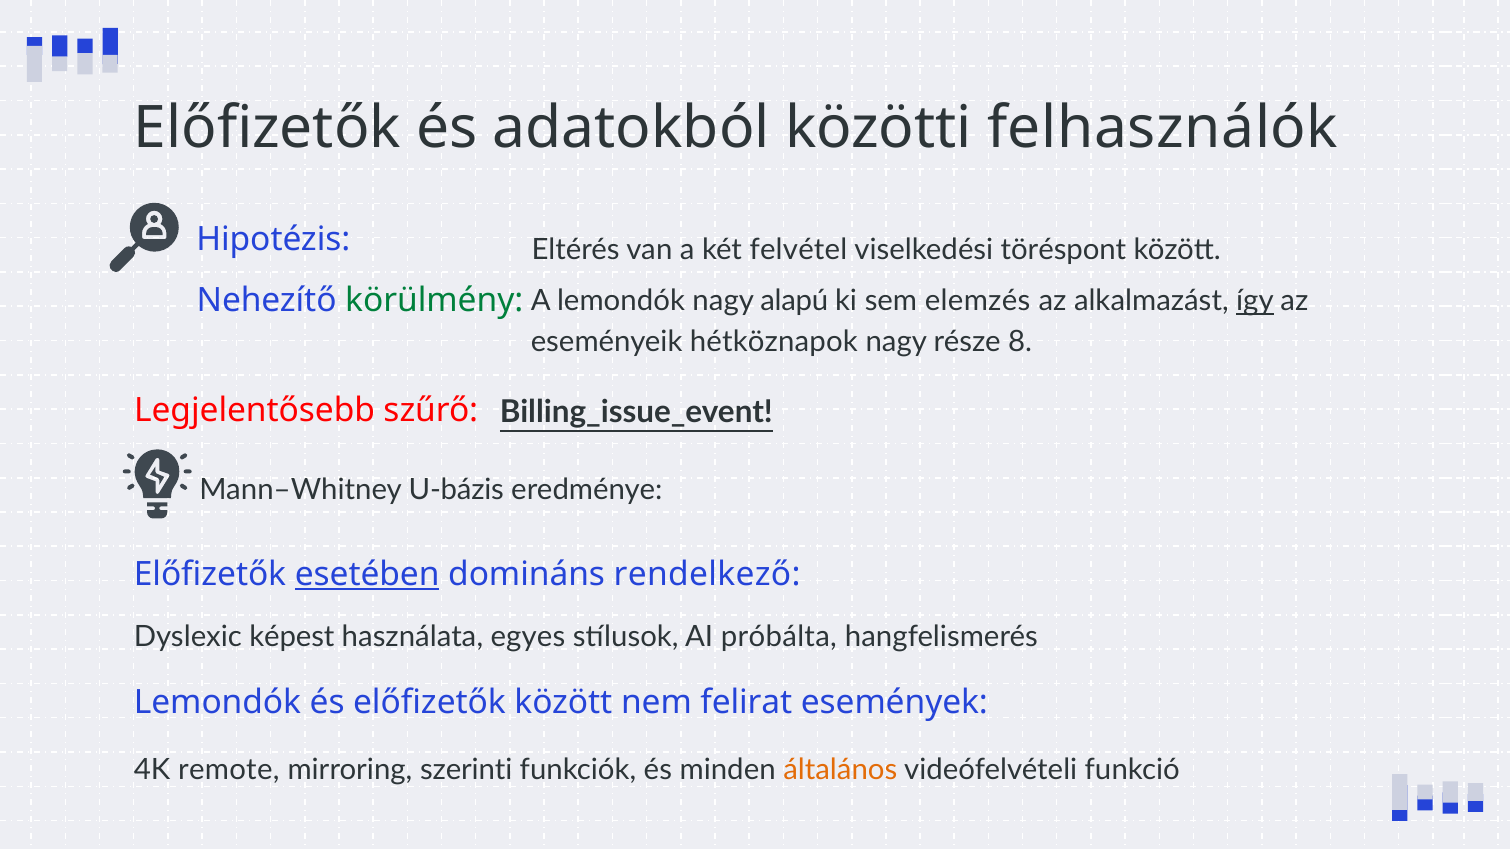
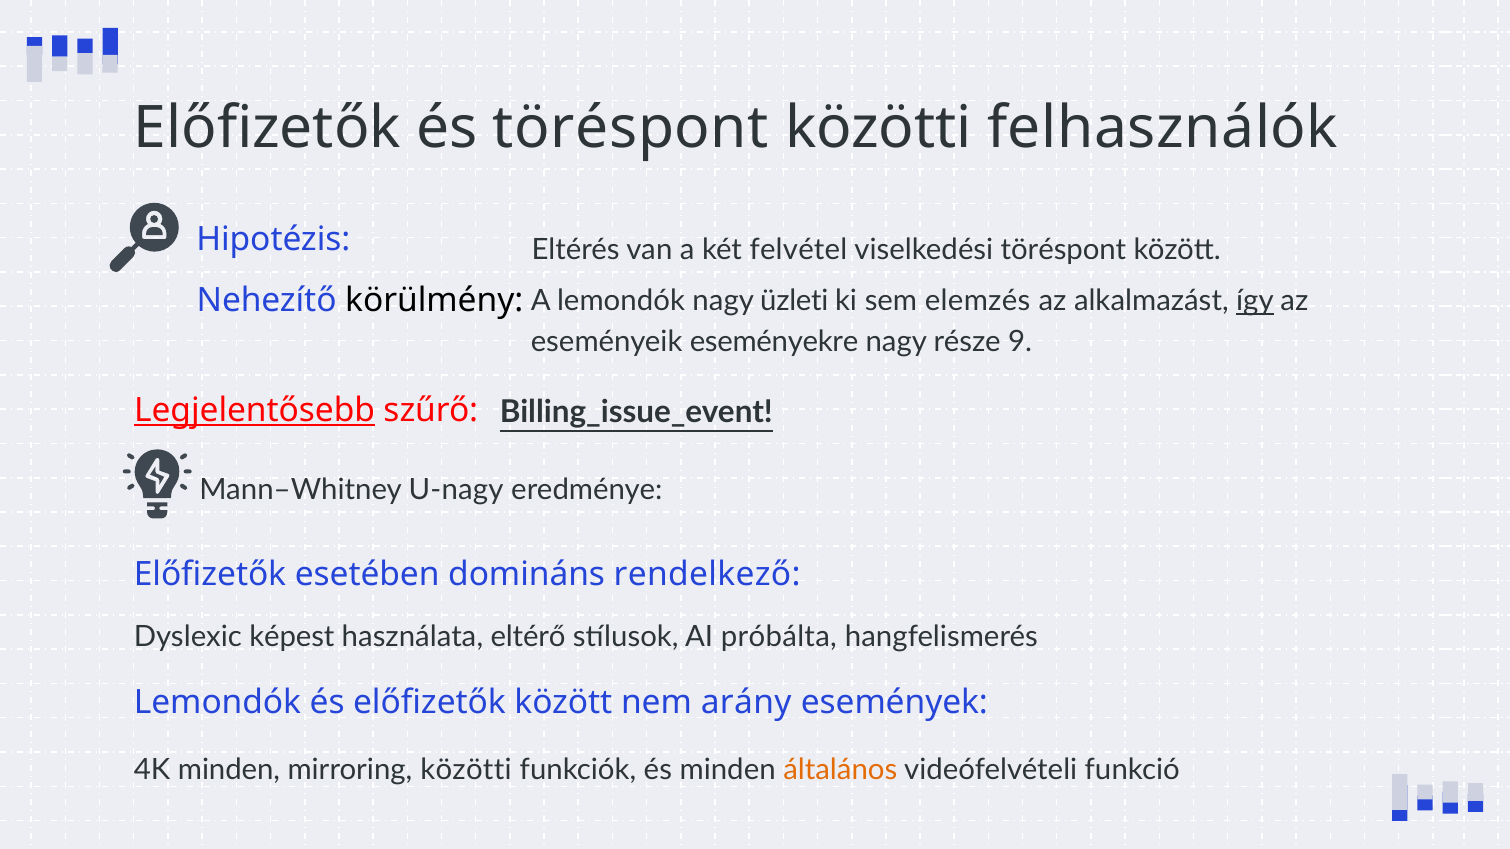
és adatokból: adatokból -> töréspont (631, 128)
alapú: alapú -> üzleti (794, 301)
körülmény colour: green -> black (434, 301)
hétköznapok: hétköznapok -> eseményekre (774, 342)
8: 8 -> 9 (1020, 342)
Legjelentősebb underline: none -> present (255, 411)
U-bázis: U-bázis -> U-nagy (456, 491)
esetében underline: present -> none (367, 575)
egyes: egyes -> eltérő (528, 637)
felirat: felirat -> arány (746, 703)
4K remote: remote -> minden (229, 771)
mirroring szerinti: szerinti -> közötti (466, 771)
